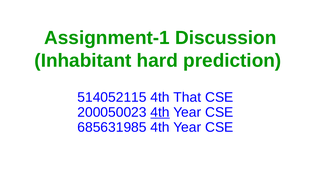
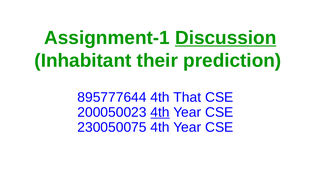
Discussion underline: none -> present (226, 38)
hard: hard -> their (157, 61)
514052115: 514052115 -> 895777644 (112, 97)
685631985: 685631985 -> 230050075 (112, 127)
